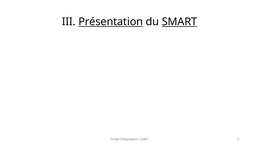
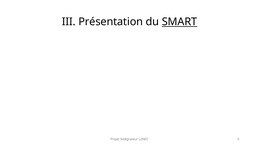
Présentation underline: present -> none (111, 22)
